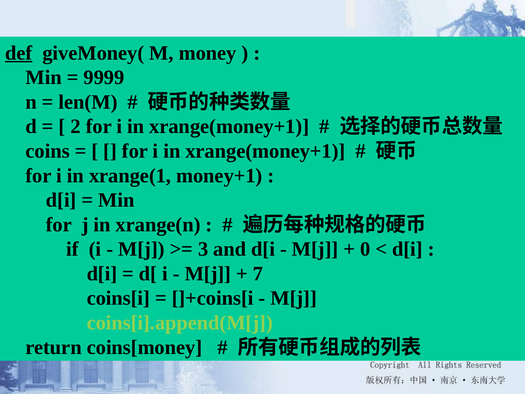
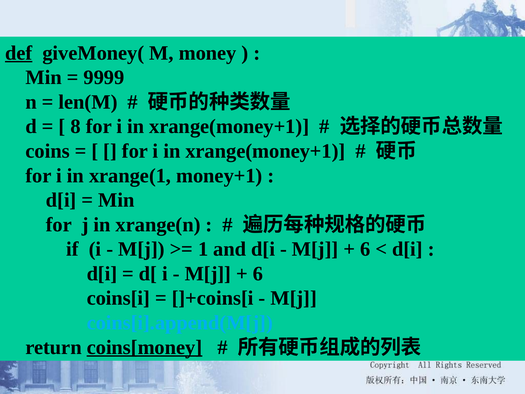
2: 2 -> 8 (76, 126)
3: 3 -> 1 (203, 249)
0: 0 -> 6 (365, 249)
7: 7 -> 6 (258, 274)
coins[i].append(M[j colour: light green -> light blue (180, 323)
coins[money underline: none -> present (145, 347)
